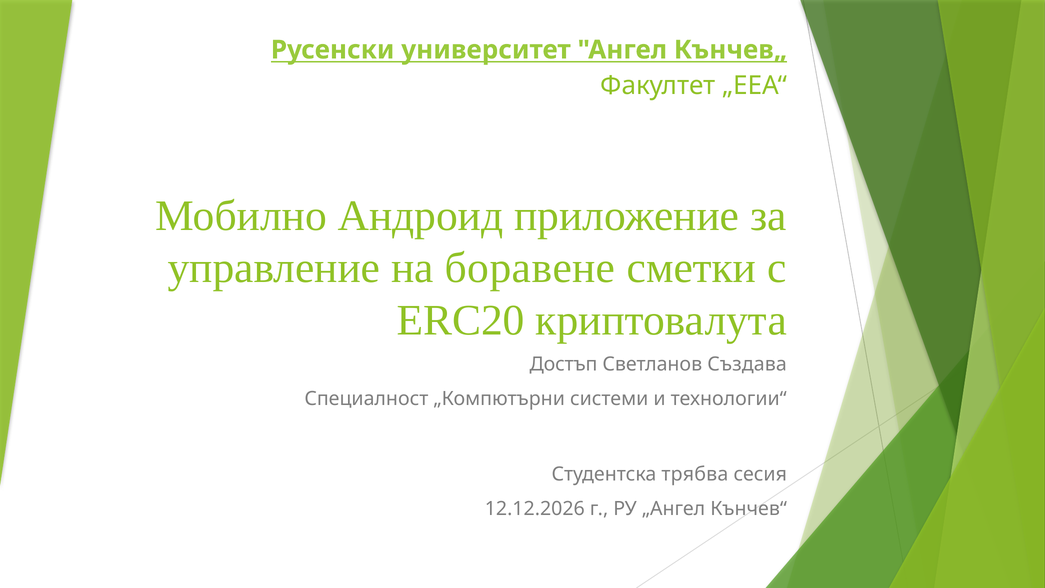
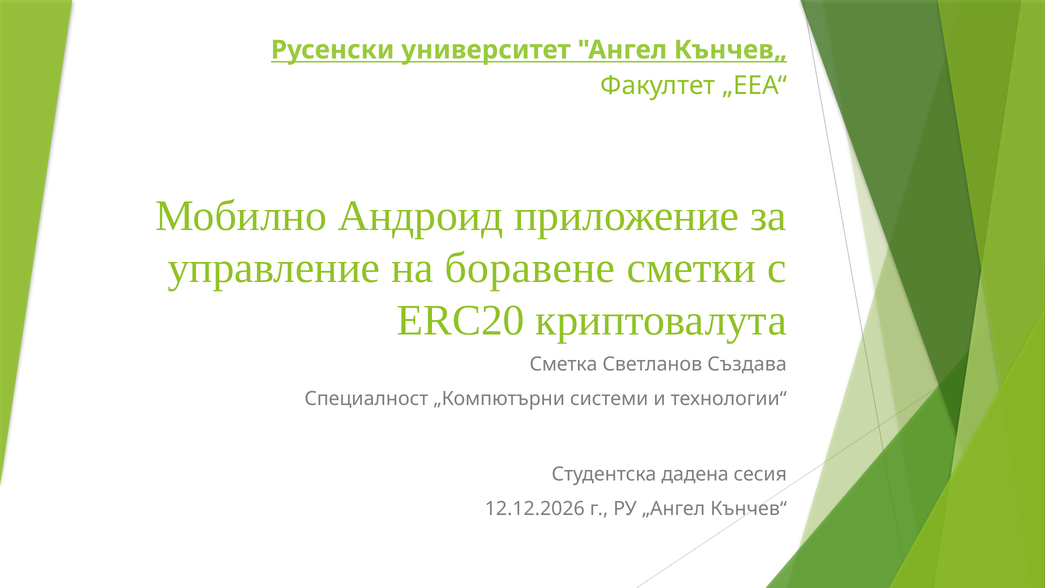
Достъп: Достъп -> Сметка (564, 364)
трябва: трябва -> дадена (695, 474)
